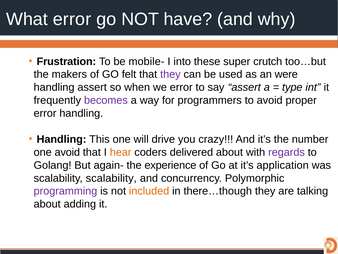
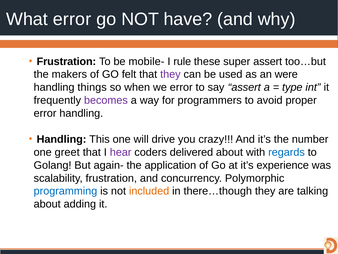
into: into -> rule (182, 61)
super crutch: crutch -> assert (268, 61)
handling assert: assert -> things (92, 87)
one avoid: avoid -> greet (67, 152)
hear colour: orange -> purple (121, 152)
regards colour: purple -> blue (286, 152)
experience: experience -> application (170, 165)
application: application -> experience (283, 165)
scalability scalability: scalability -> frustration (111, 178)
programming colour: purple -> blue (65, 191)
